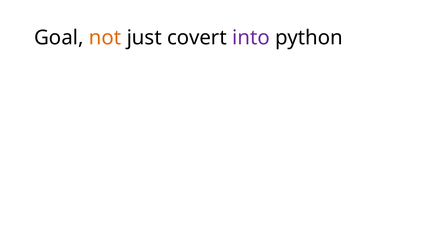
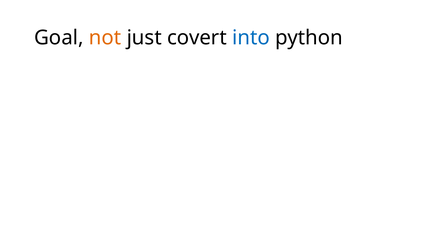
into colour: purple -> blue (251, 38)
